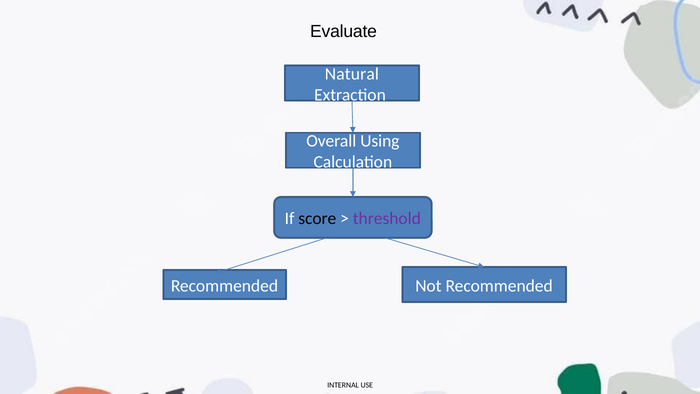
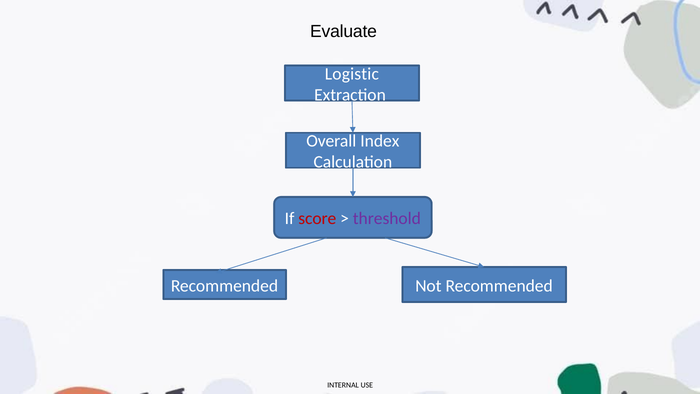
Natural: Natural -> Logistic (352, 74)
Using: Using -> Index (380, 141)
score colour: black -> red (317, 218)
